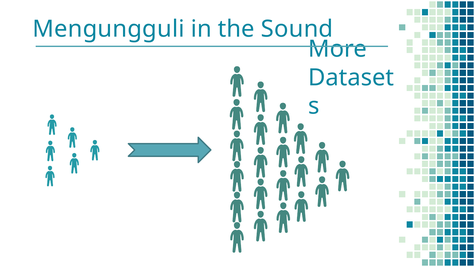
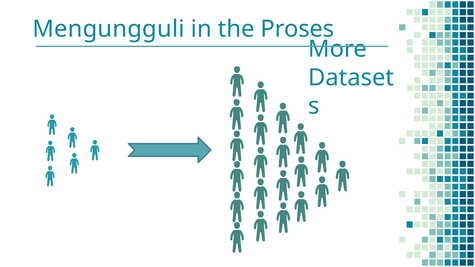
Sound: Sound -> Proses (297, 29)
